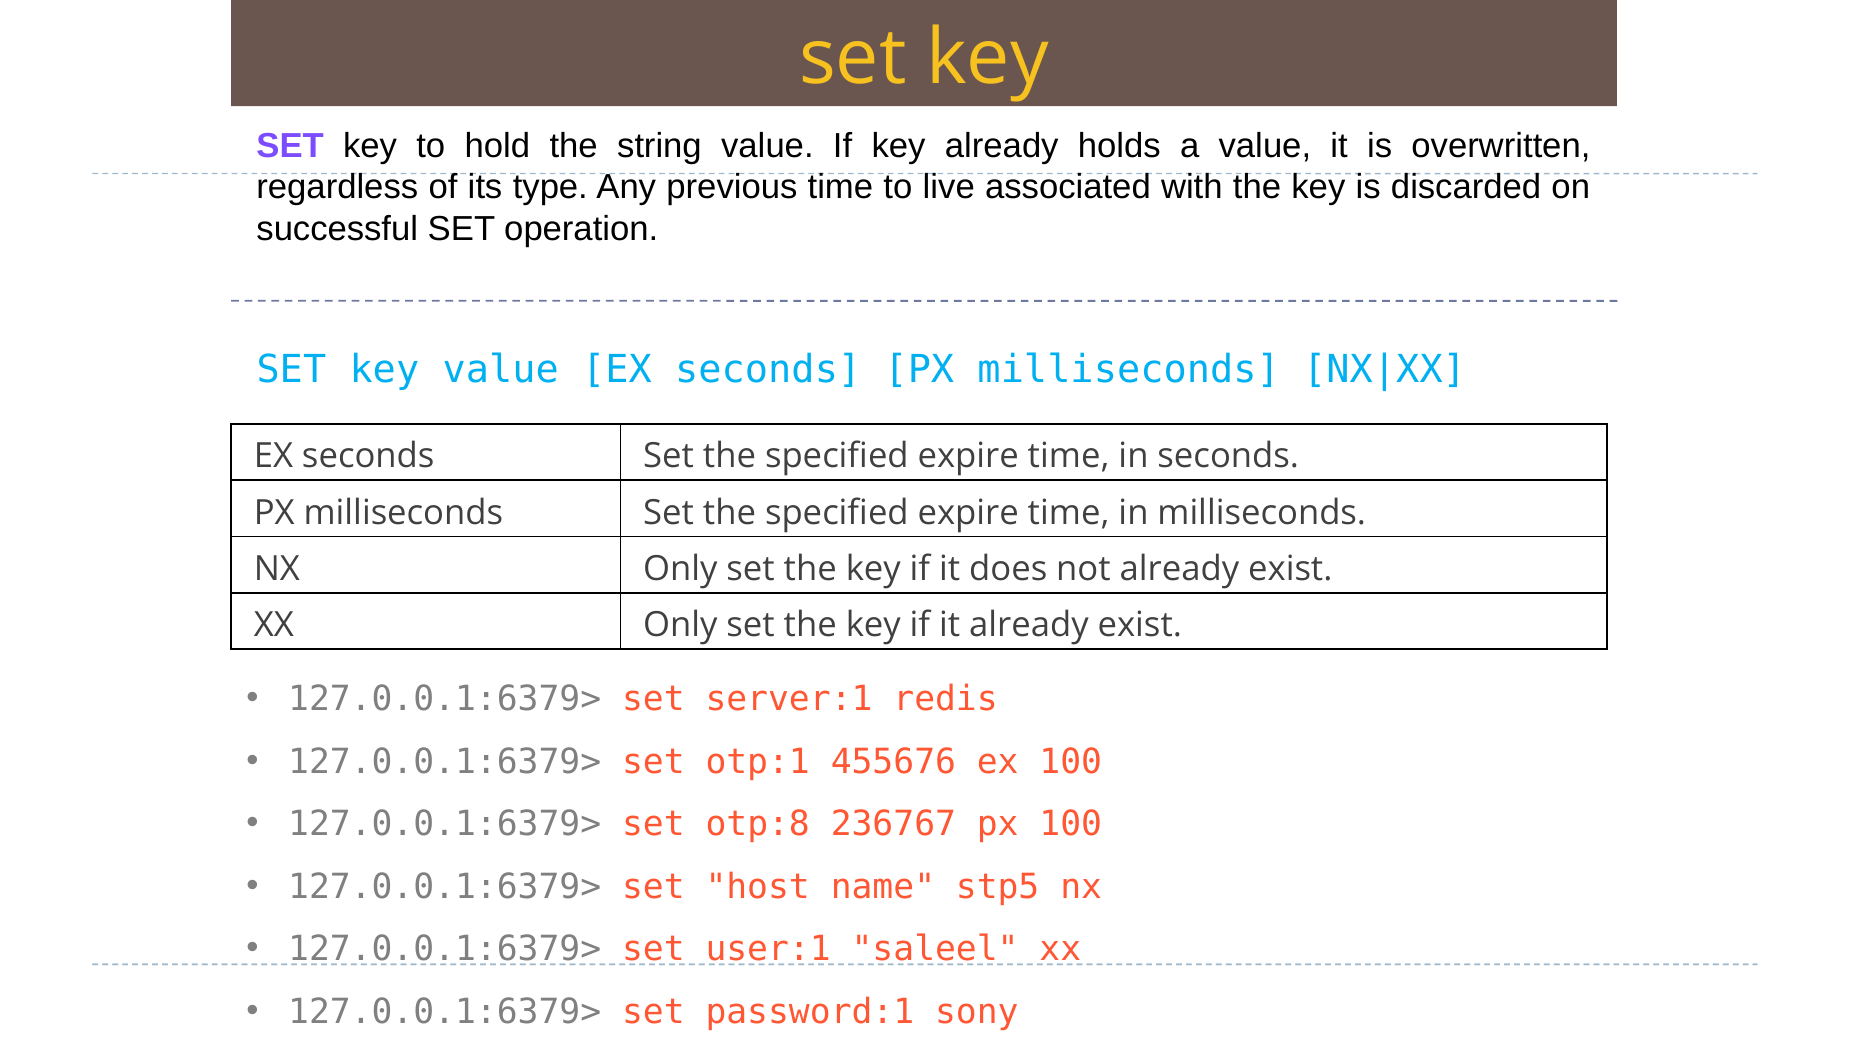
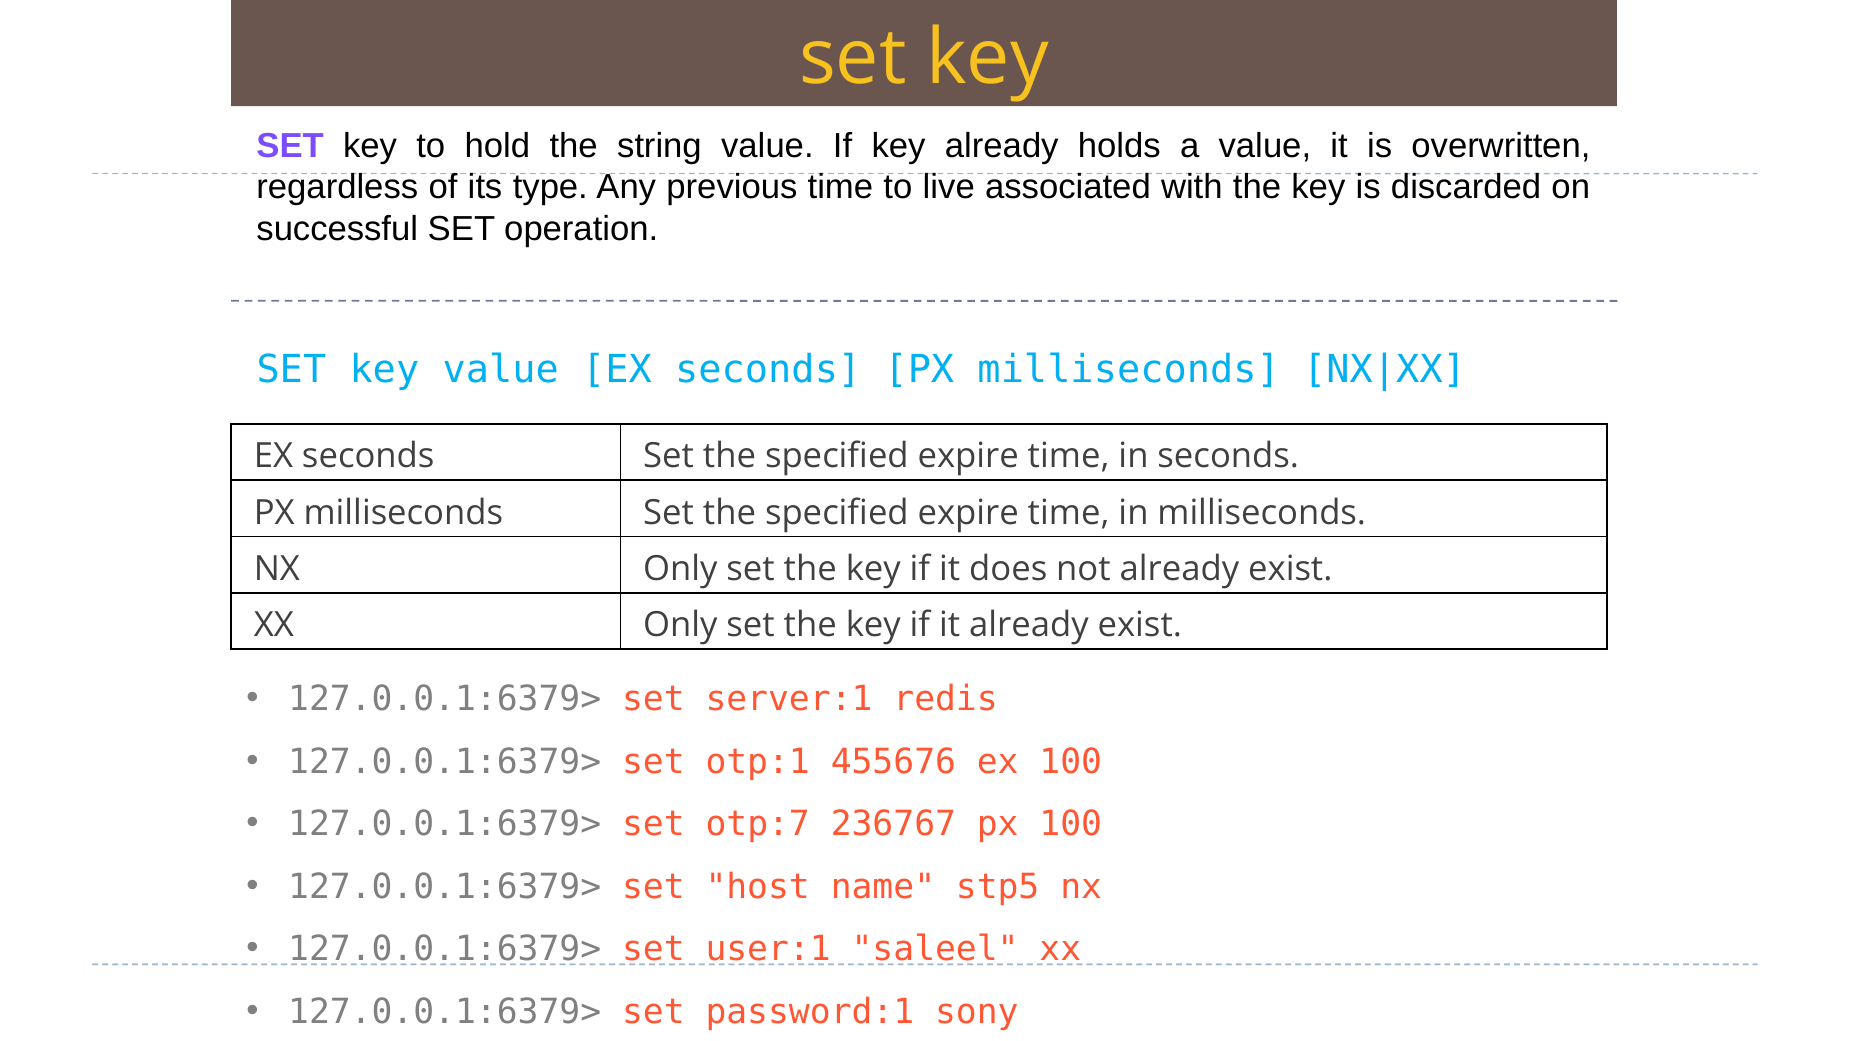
otp:8: otp:8 -> otp:7 (758, 824)
